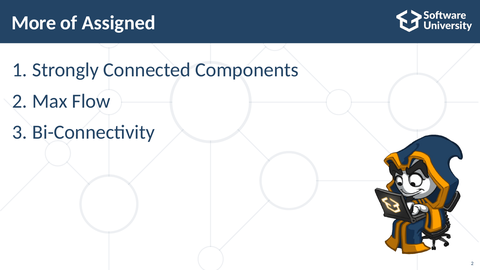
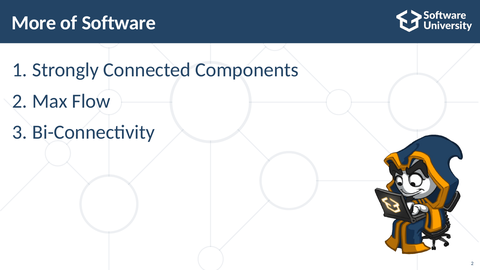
Assigned: Assigned -> Software (119, 23)
